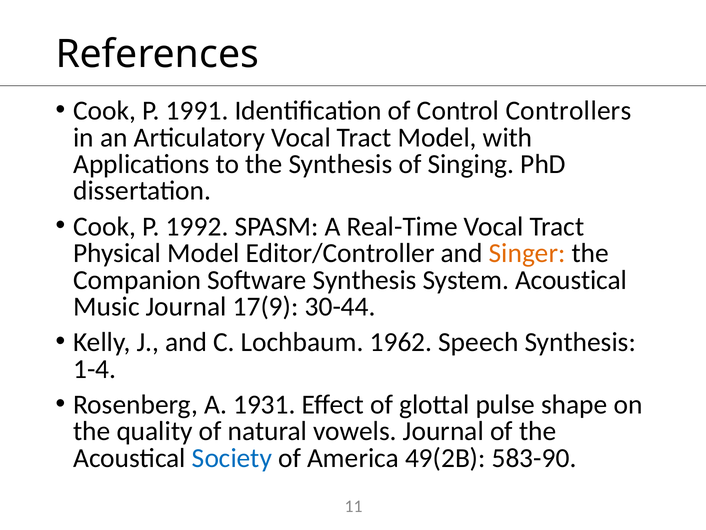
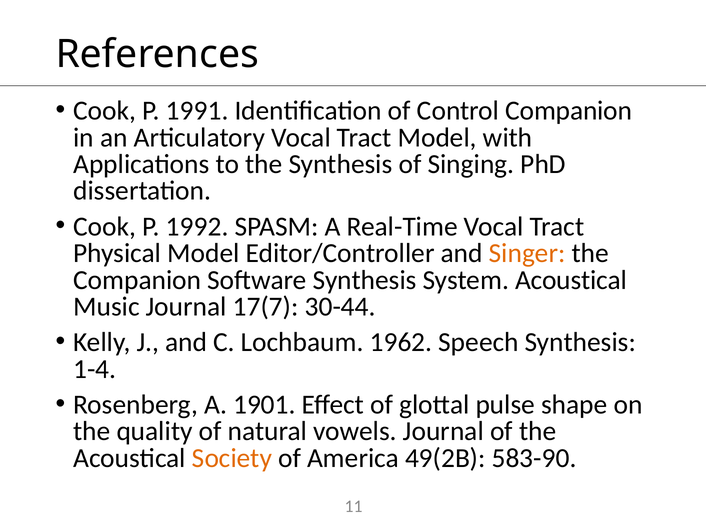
Control Controllers: Controllers -> Companion (569, 111)
17(9: 17(9 -> 17(7 (266, 306)
1931: 1931 -> 1901 (264, 404)
Society colour: blue -> orange (232, 458)
